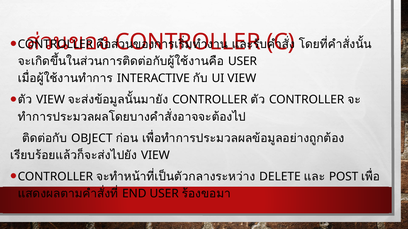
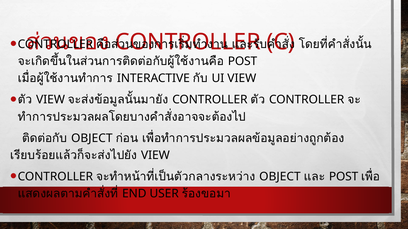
USER: USER -> POST (243, 61)
DELETE: DELETE -> OBJECT (280, 177)
